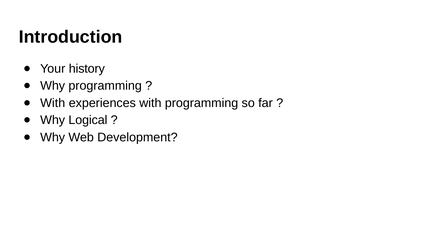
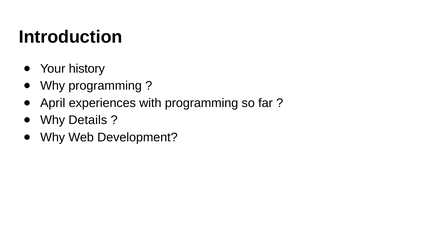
With: With -> April (53, 103)
Logical: Logical -> Details (88, 120)
